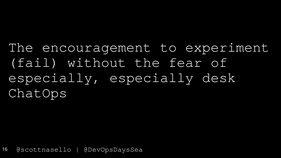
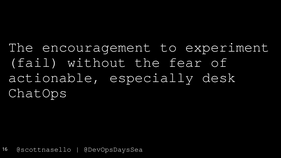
especially: especially -> actionable (55, 77)
